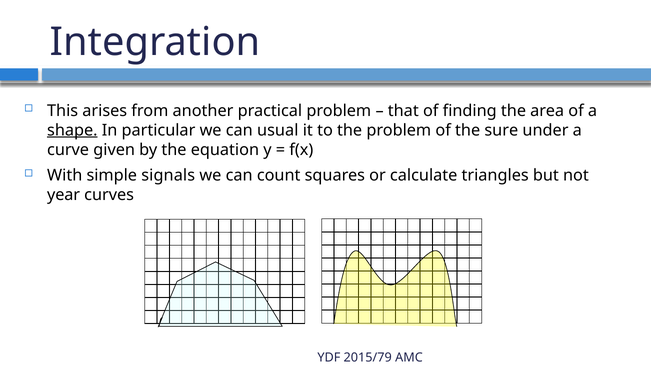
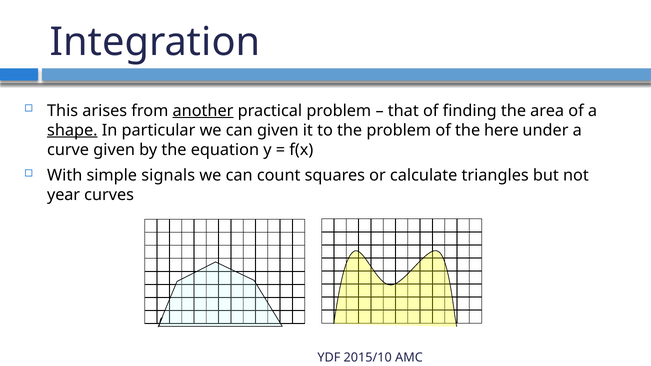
another underline: none -> present (203, 111)
can usual: usual -> given (278, 130)
sure: sure -> here (501, 130)
2015/79: 2015/79 -> 2015/10 (368, 358)
